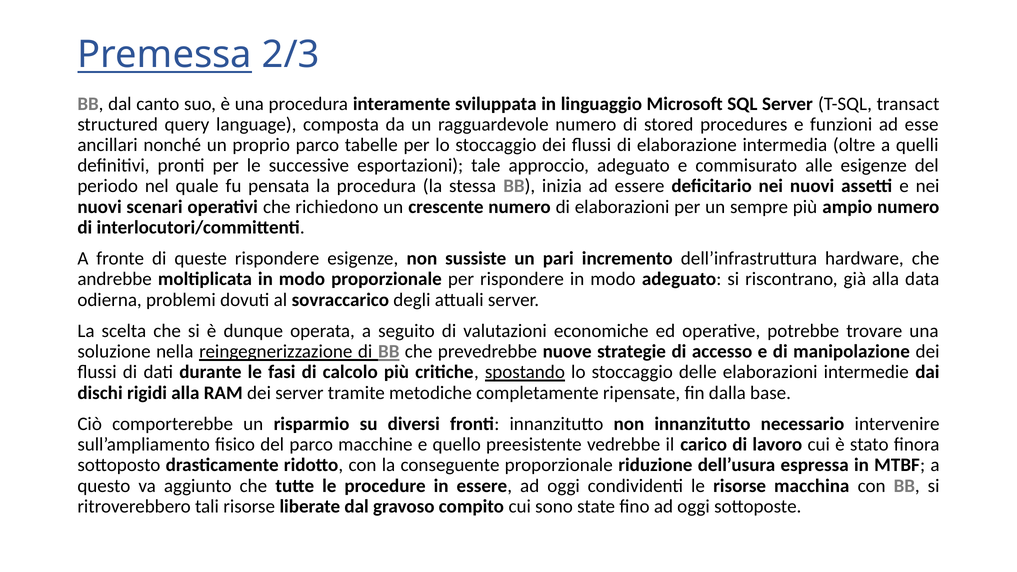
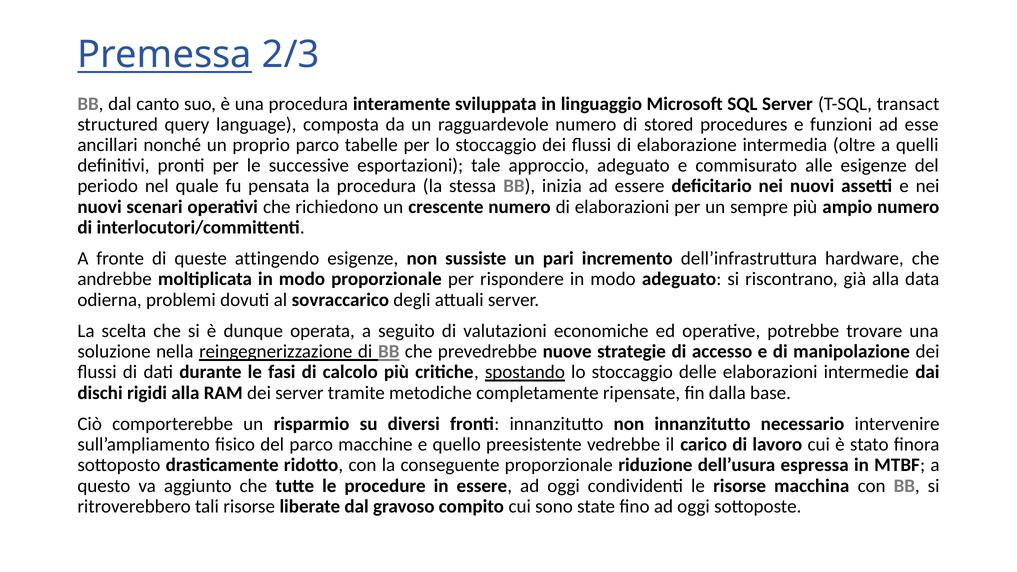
queste rispondere: rispondere -> attingendo (277, 259)
